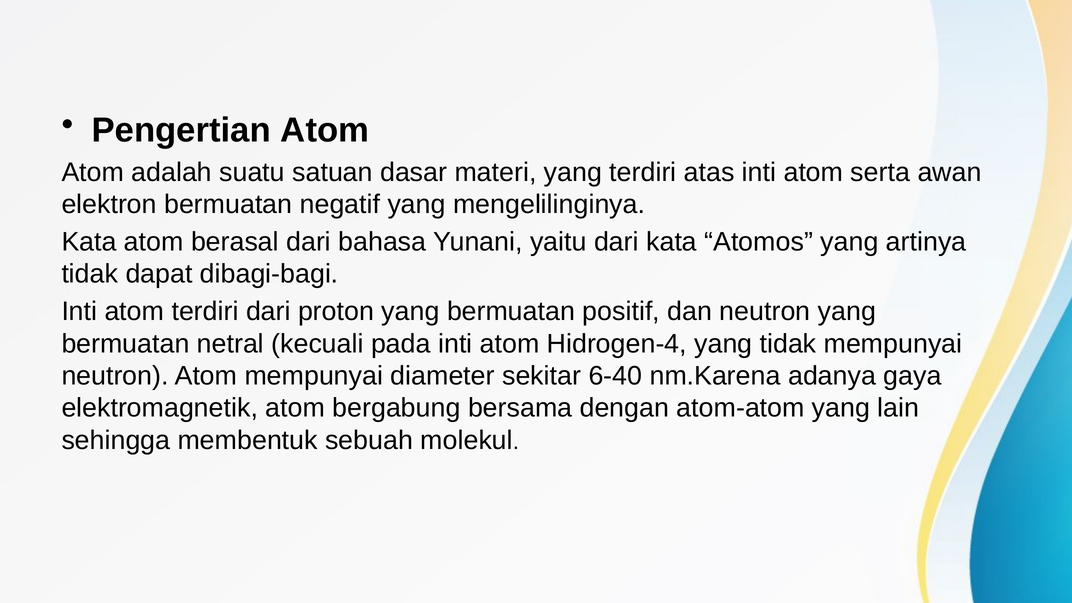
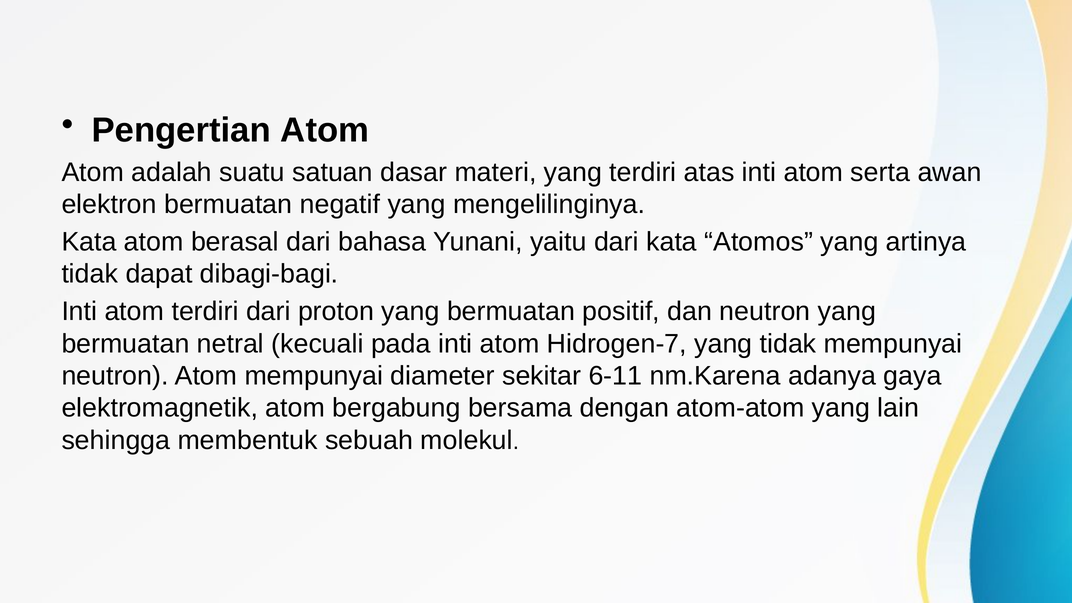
Hidrogen-4: Hidrogen-4 -> Hidrogen-7 (617, 344)
6-40: 6-40 -> 6-11 (615, 376)
